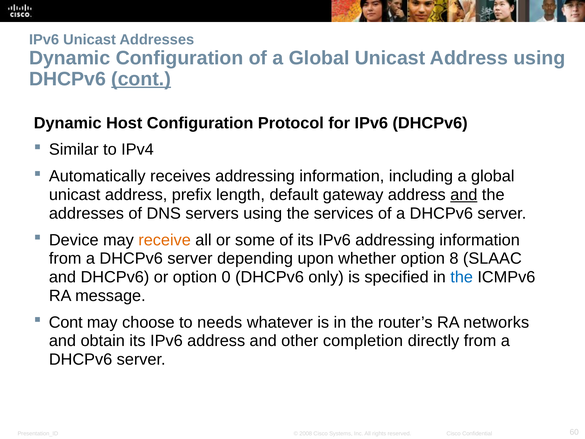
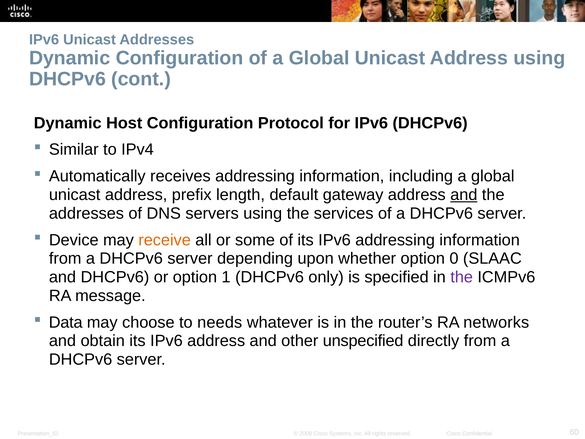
cont underline: present -> none (141, 79)
8: 8 -> 0 (454, 258)
0: 0 -> 1 (226, 277)
the colour: blue -> purple (462, 277)
Cont: Cont -> Data (66, 322)
completion: completion -> unspecified (363, 341)
